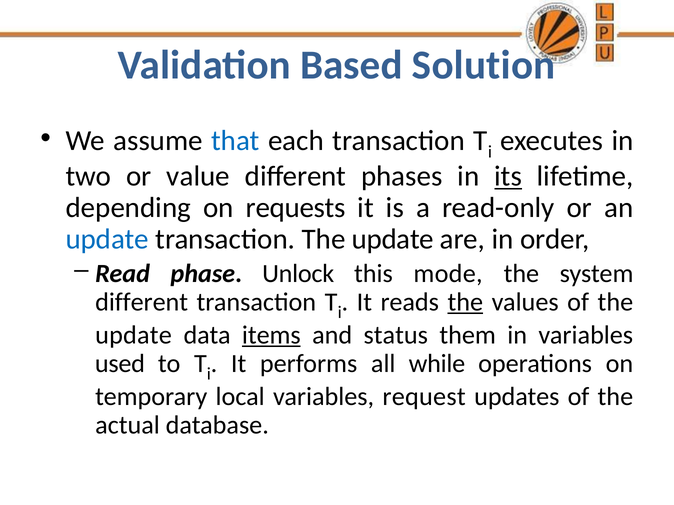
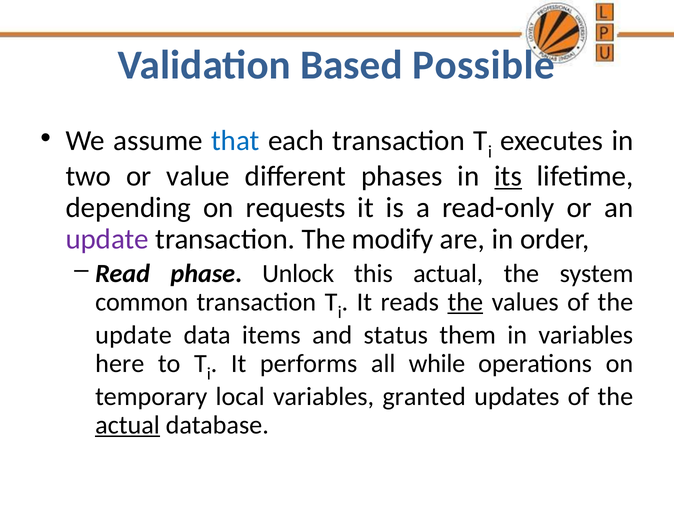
Solution: Solution -> Possible (484, 65)
update colour: blue -> purple (107, 239)
transaction The update: update -> modify (393, 239)
this mode: mode -> actual (448, 274)
different: different -> common (142, 302)
items underline: present -> none (271, 336)
used: used -> here (120, 364)
request: request -> granted (424, 397)
actual underline: none -> present (128, 425)
